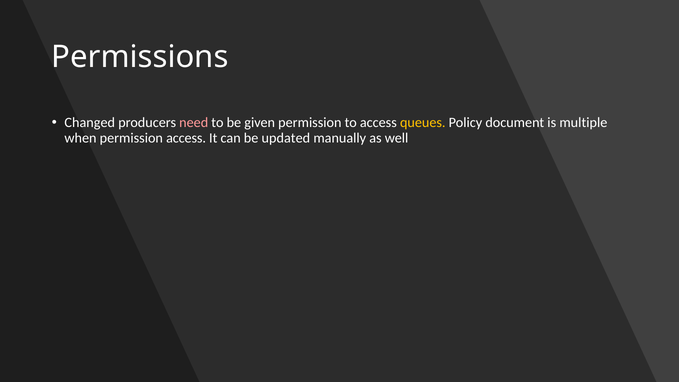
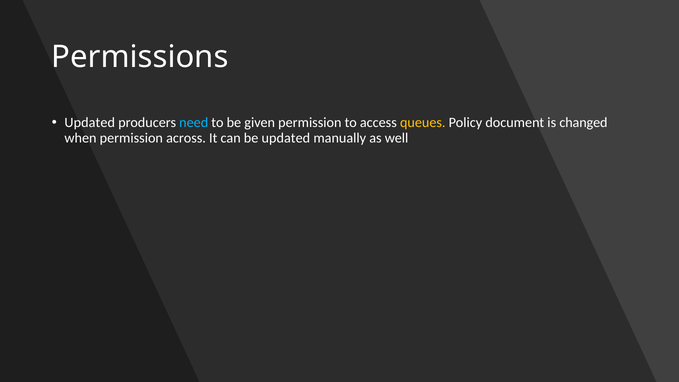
Changed: Changed -> Updated (90, 123)
need colour: pink -> light blue (194, 123)
multiple: multiple -> changed (583, 123)
permission access: access -> across (186, 138)
